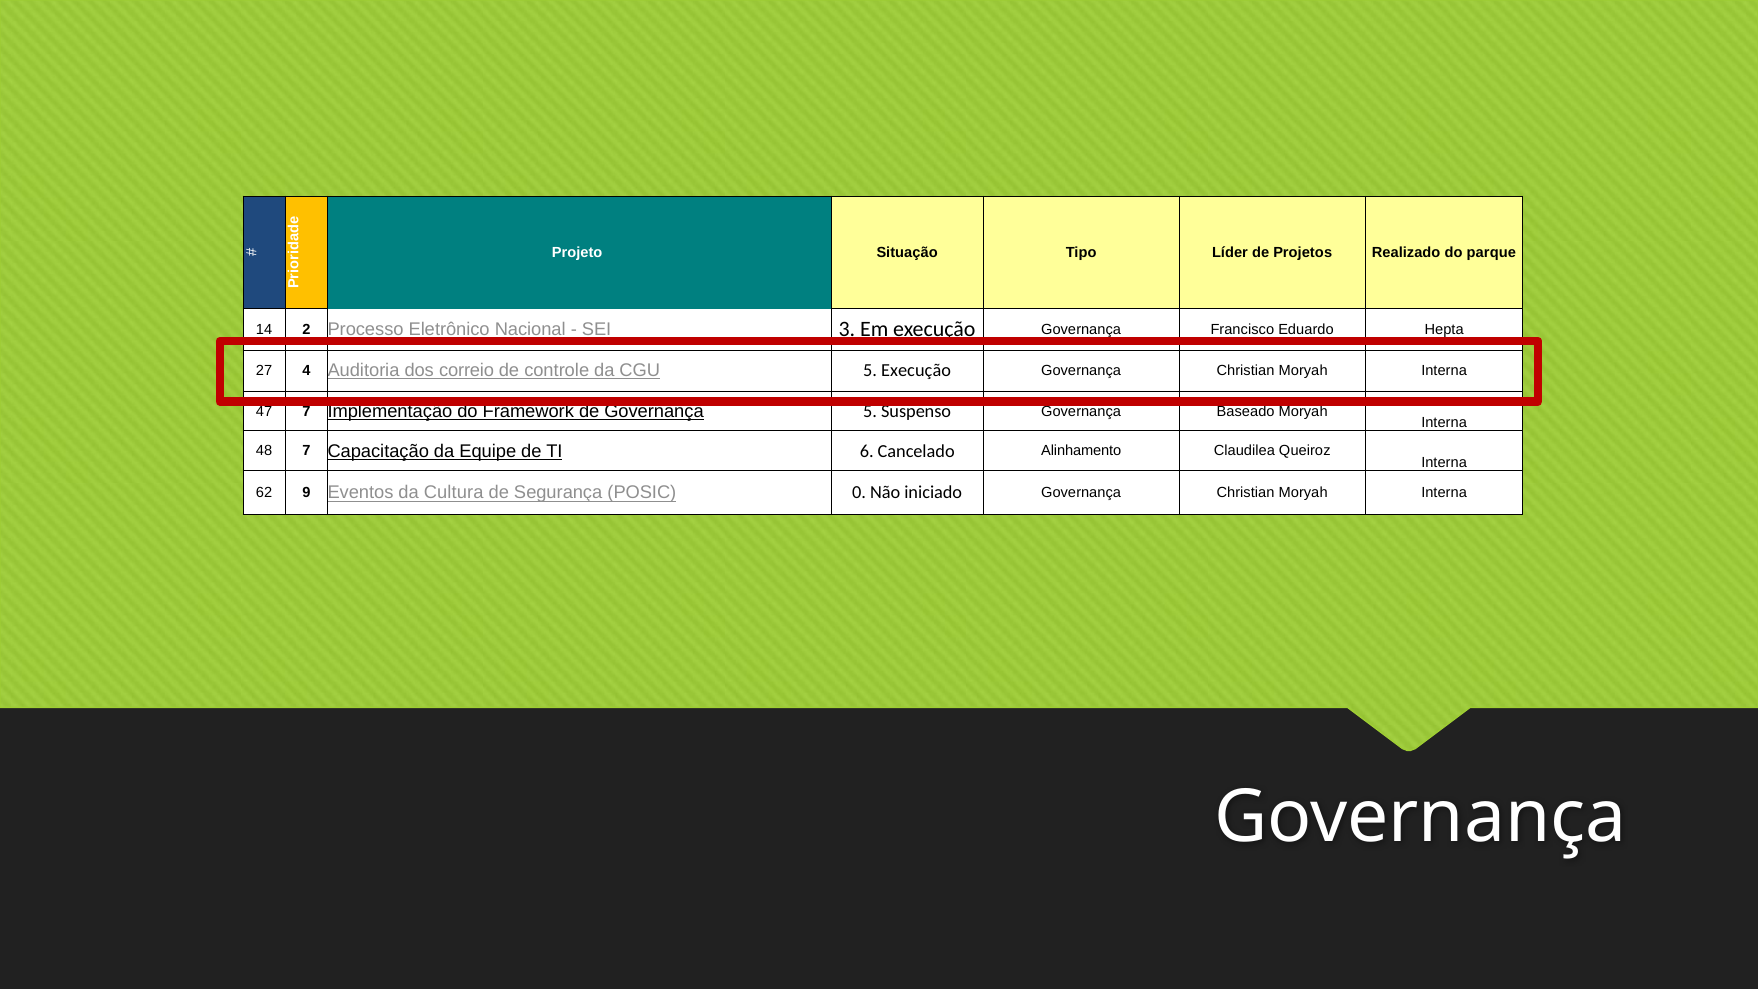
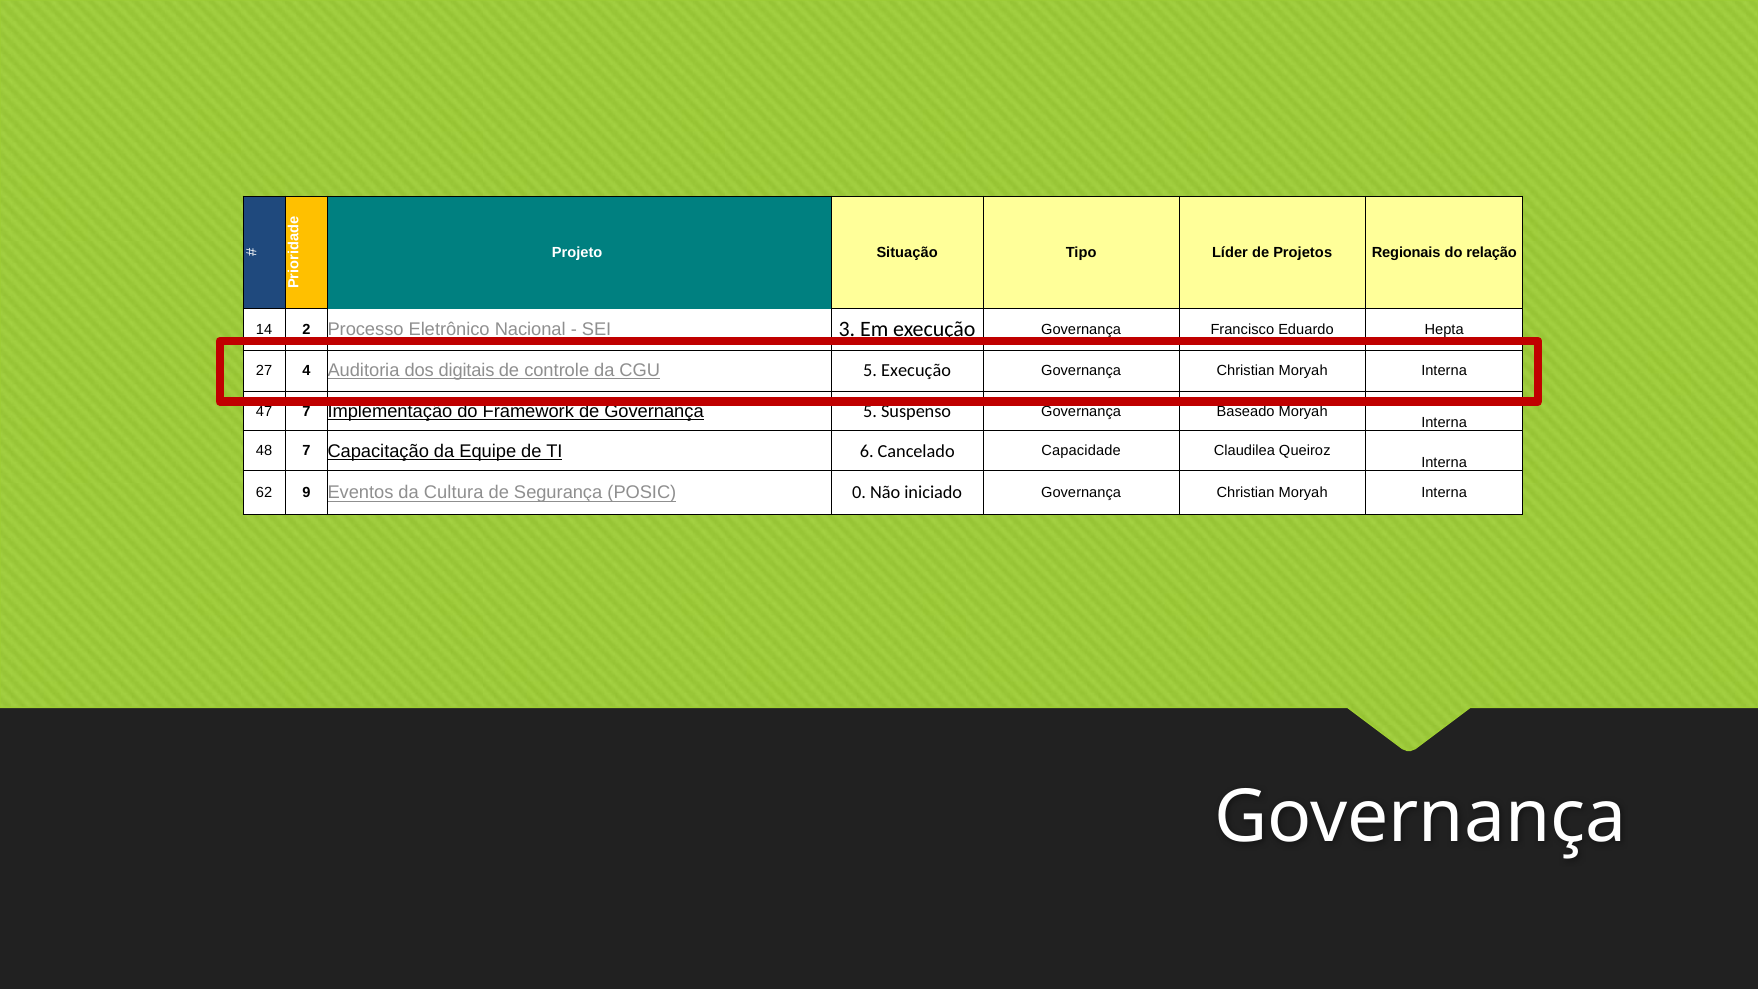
Realizado: Realizado -> Regionais (1406, 253)
parque: parque -> relação (1492, 253)
correio: correio -> digitais (467, 371)
Alinhamento: Alinhamento -> Capacidade (1081, 451)
